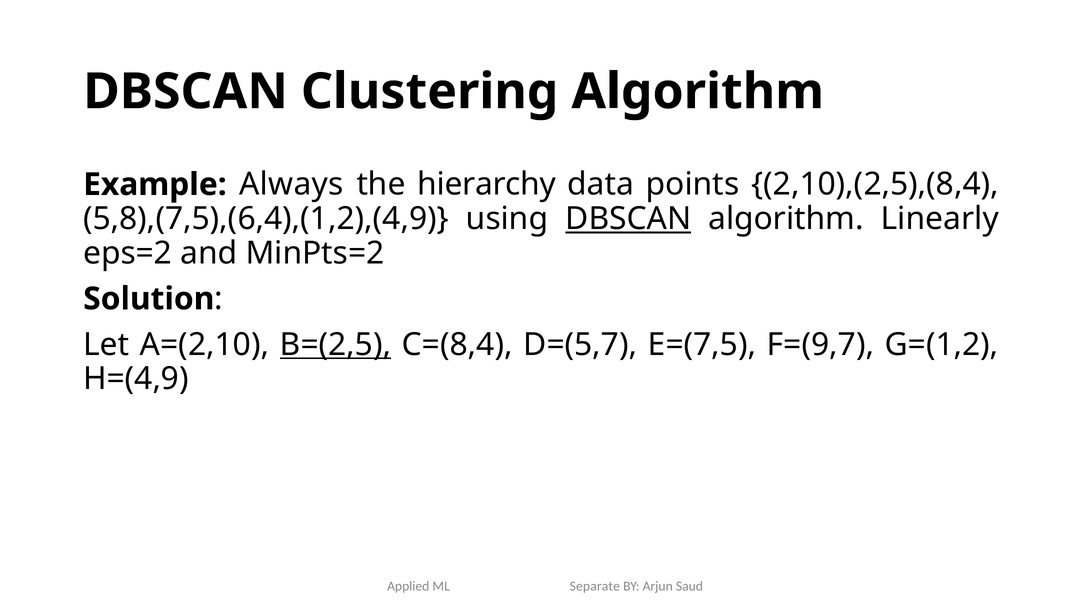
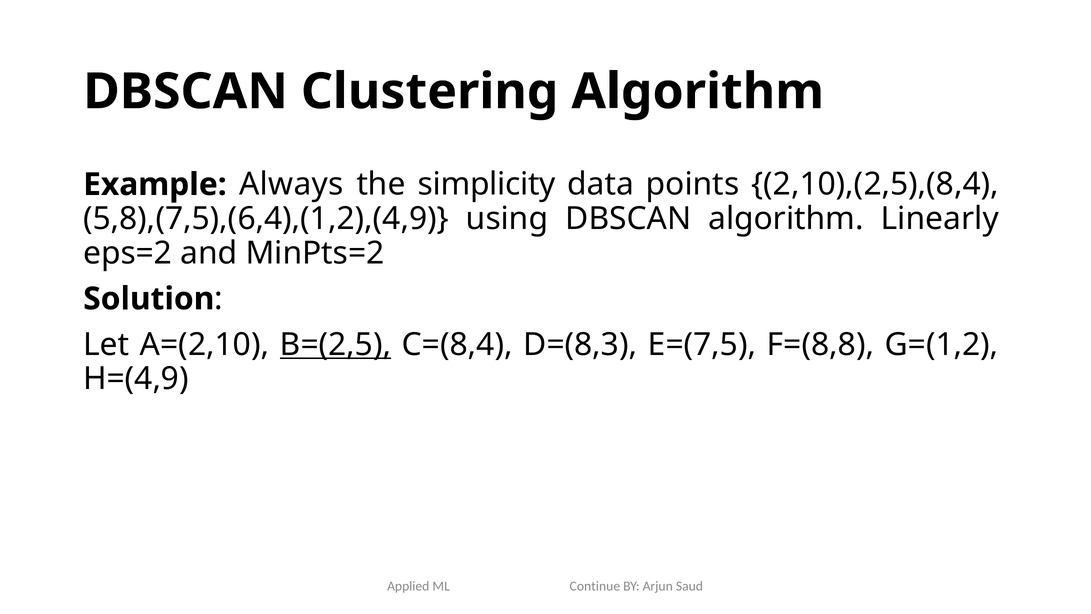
hierarchy: hierarchy -> simplicity (487, 184)
DBSCAN underline: present -> none (628, 219)
D=(5,7: D=(5,7 -> D=(8,3 (580, 344)
F=(9,7: F=(9,7 -> F=(8,8 (821, 344)
Separate: Separate -> Continue (595, 586)
